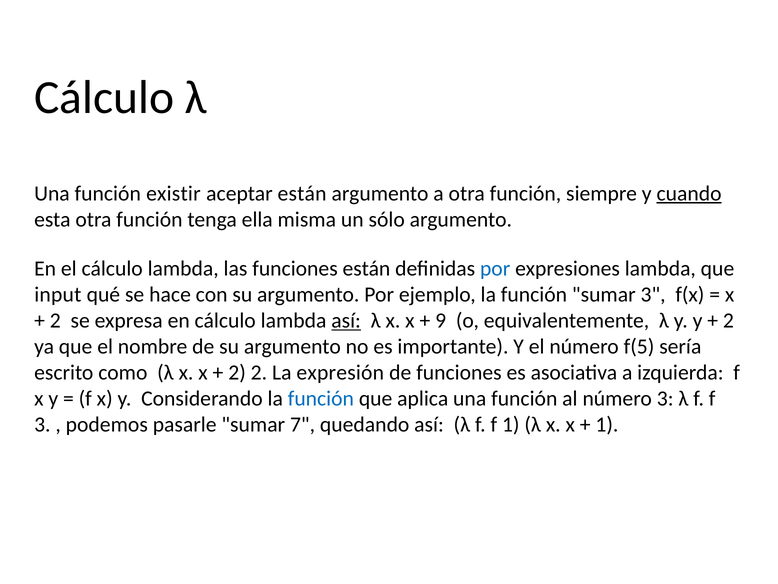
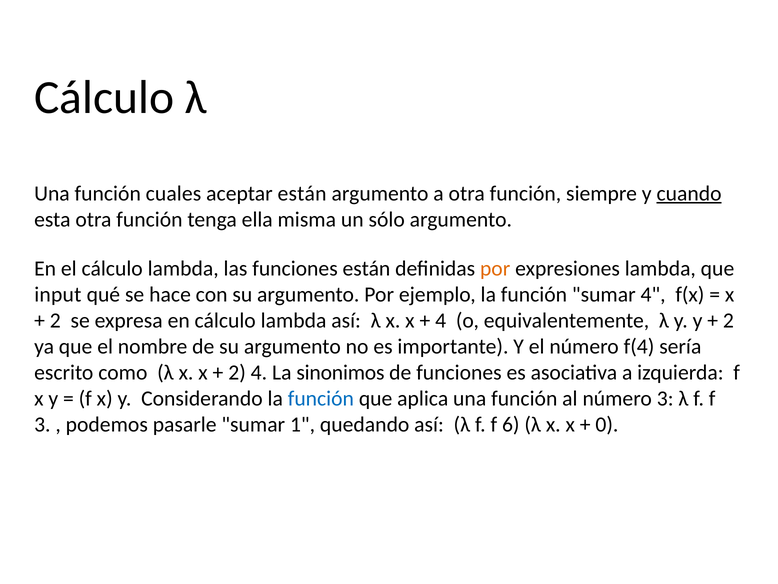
existir: existir -> cuales (173, 193)
por colour: blue -> orange (495, 269)
sumar 3: 3 -> 4 (653, 294)
así underline: present -> none (346, 320)
9: 9 -> 4 (441, 320)
f(5: f(5 -> f(4 (639, 346)
2 2: 2 -> 4 (259, 372)
expresión: expresión -> sinonimos (340, 372)
7: 7 -> 1 (303, 424)
f 1: 1 -> 6 (511, 424)
1: 1 -> 0 (607, 424)
